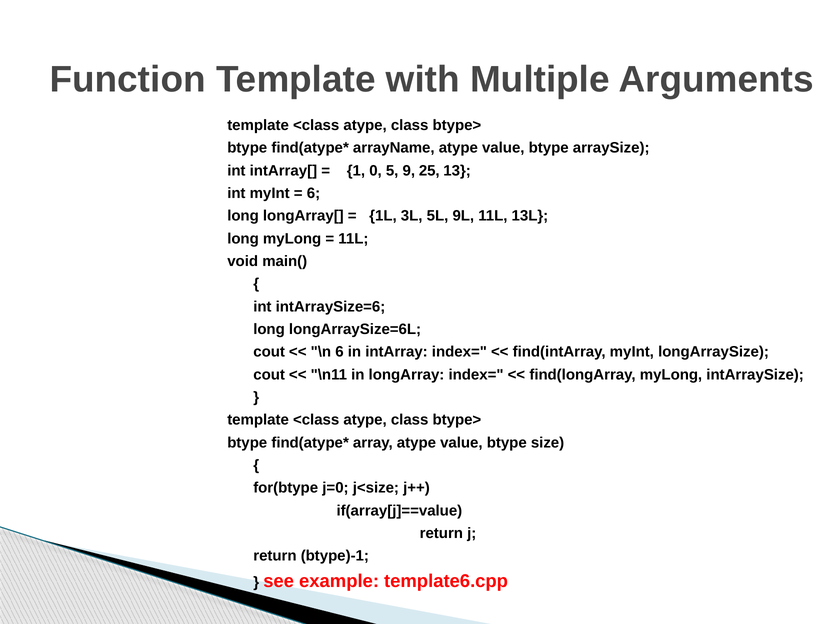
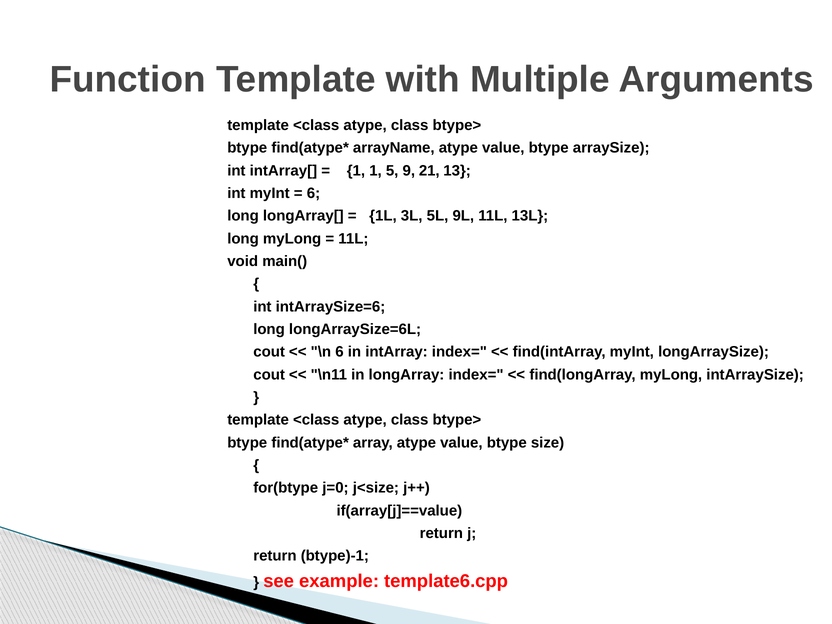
1 0: 0 -> 1 (376, 171)
25: 25 -> 21 (429, 171)
